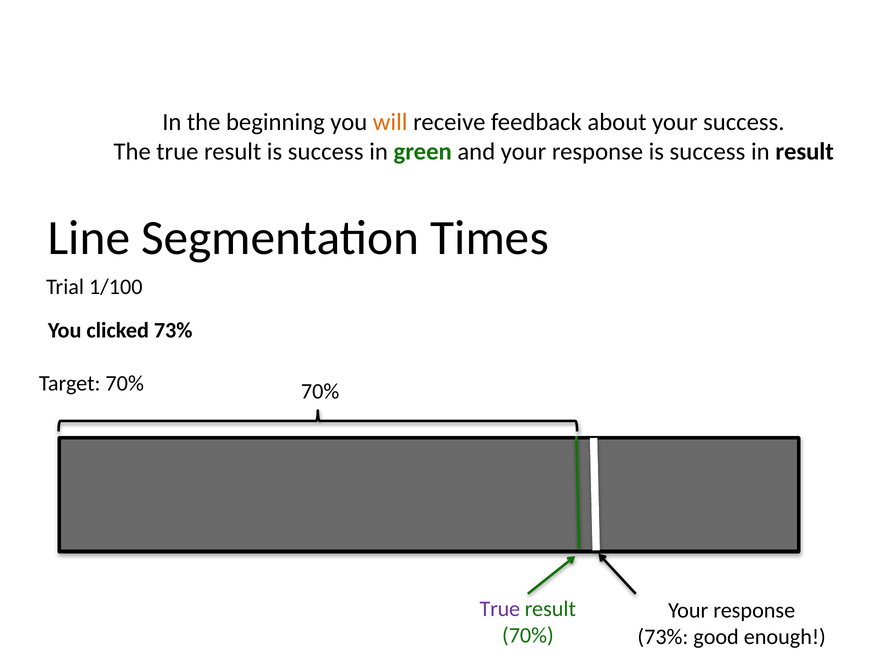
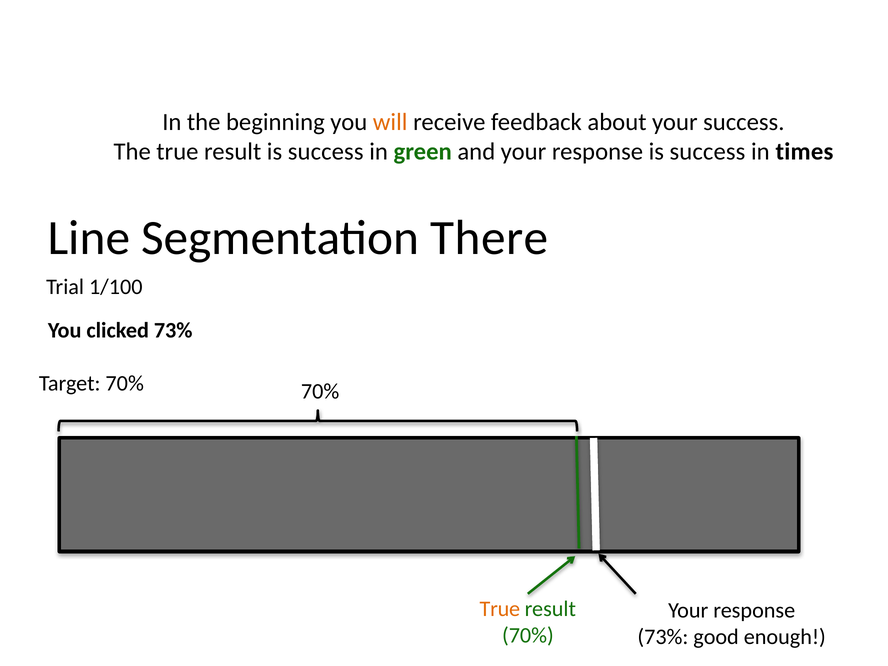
in result: result -> times (804, 152)
Times: Times -> There (489, 238)
True colour: purple -> orange (500, 609)
